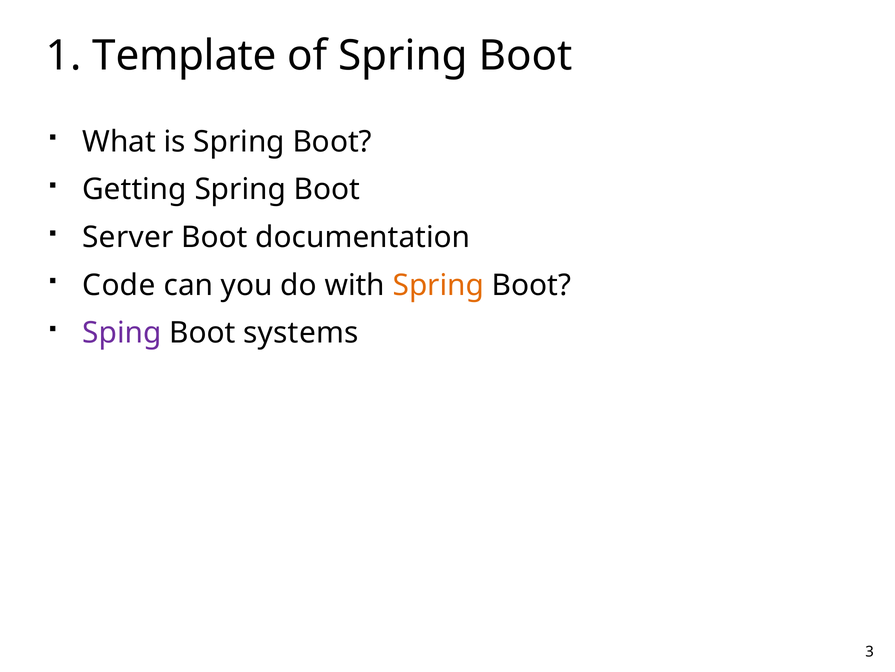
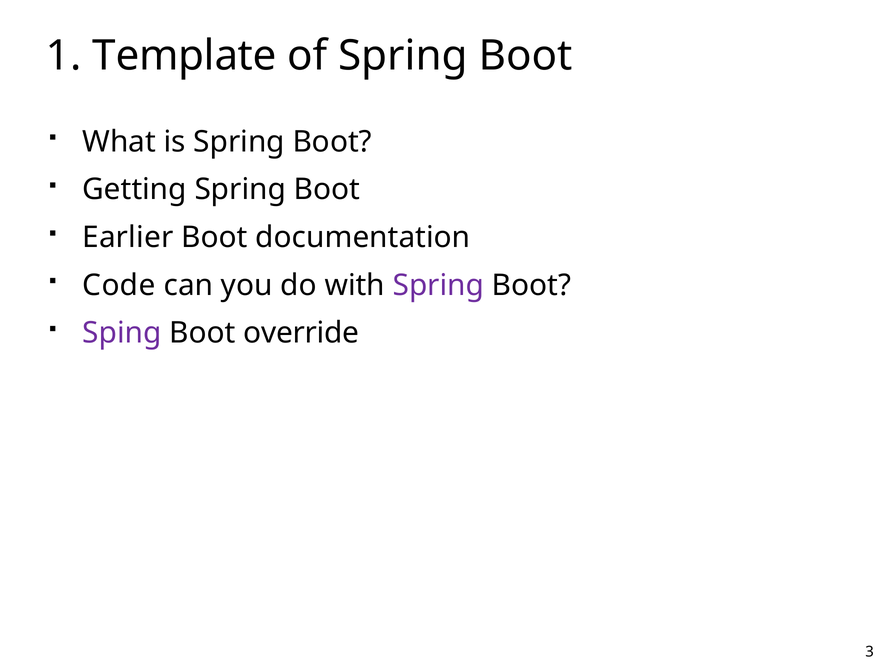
Server: Server -> Earlier (128, 237)
Spring colour: orange -> purple (438, 285)
systems: systems -> override (301, 333)
